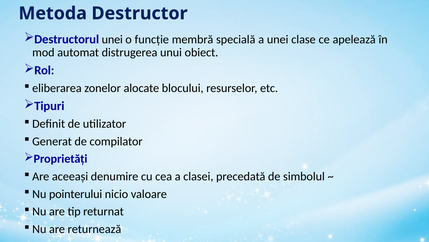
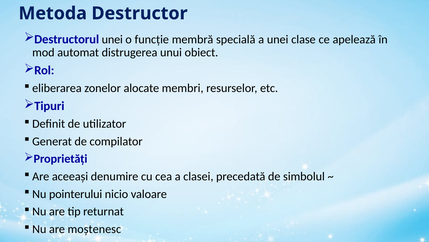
blocului: blocului -> membri (183, 88)
returnează: returnează -> moștenesc (94, 229)
